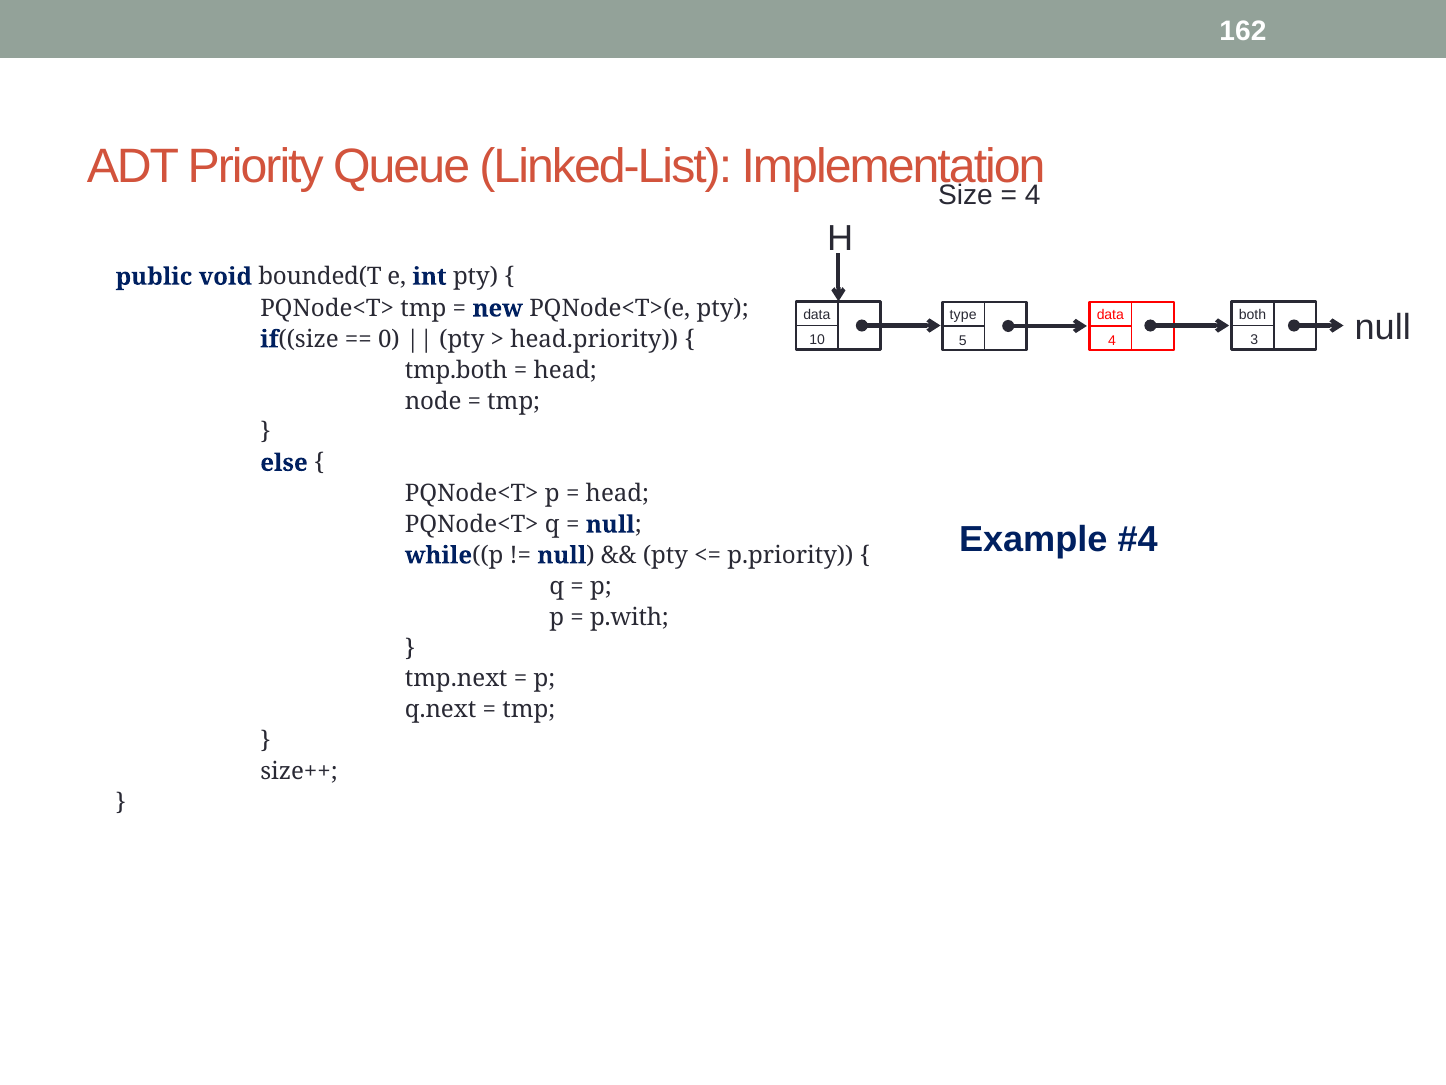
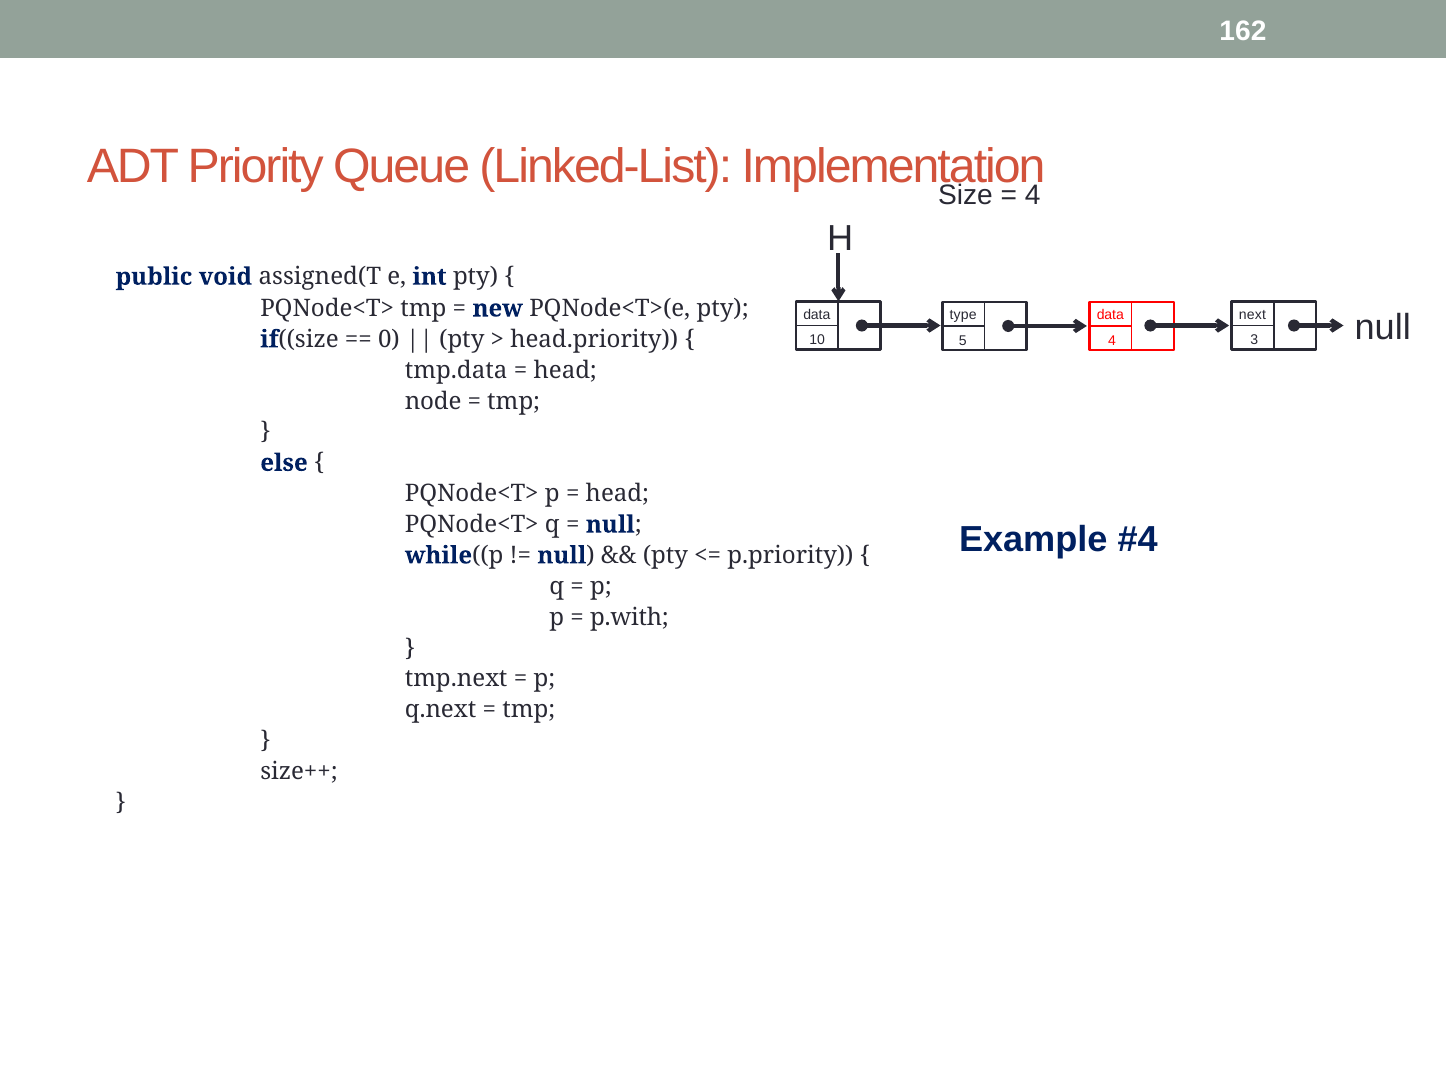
bounded(T: bounded(T -> assigned(T (320, 277)
both: both -> next (1252, 315)
tmp.both: tmp.both -> tmp.data (456, 370)
